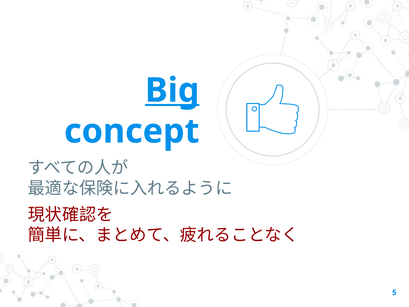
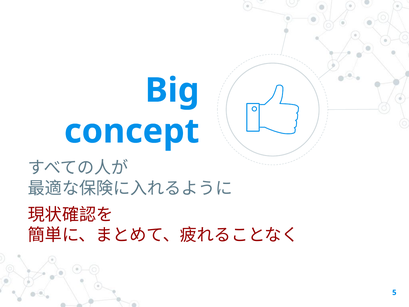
Big underline: present -> none (172, 90)
